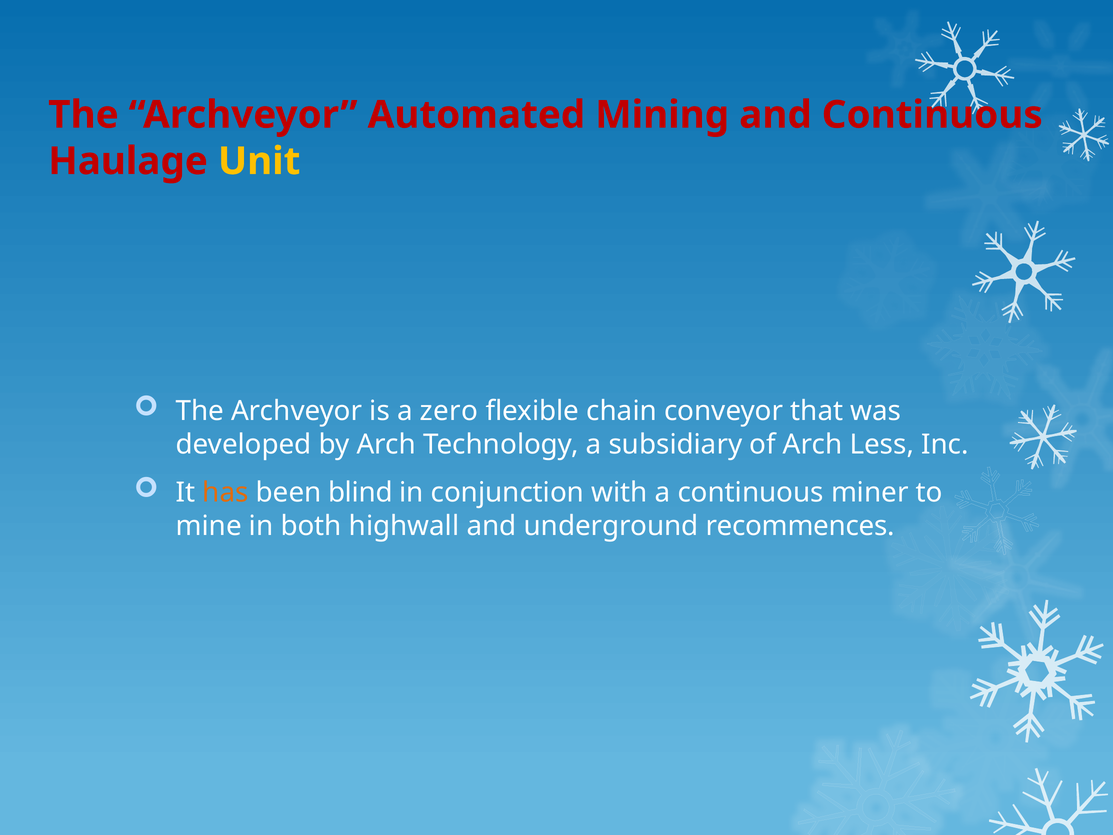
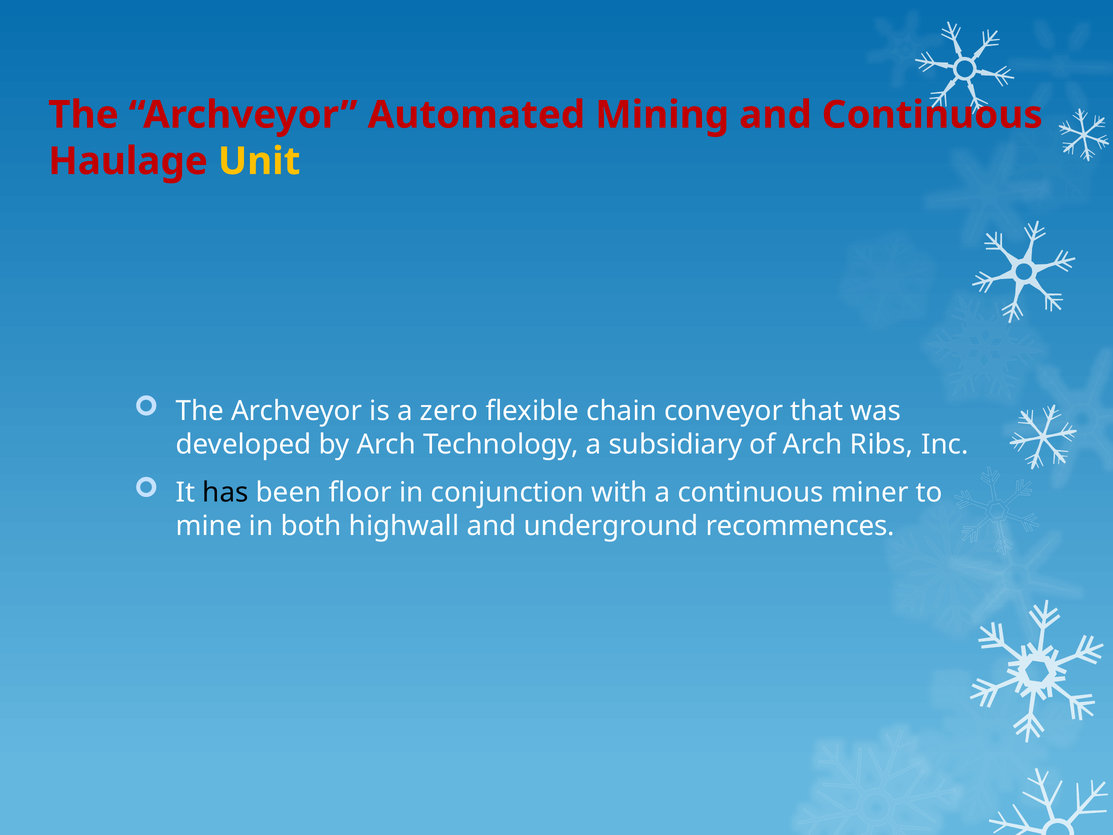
Less: Less -> Ribs (882, 444)
has colour: orange -> black (225, 493)
blind: blind -> floor (360, 493)
